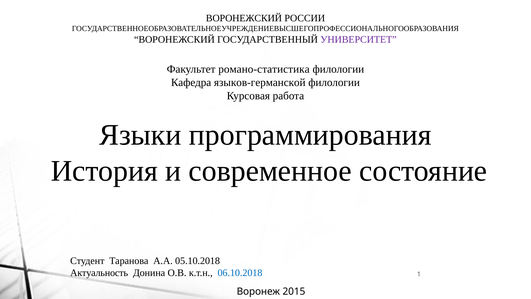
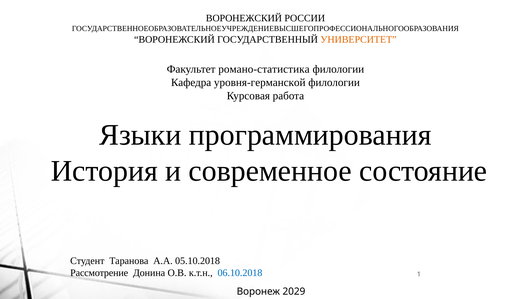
УНИВЕРСИТЕТ colour: purple -> orange (359, 39)
языков-германской: языков-германской -> уровня-германской (260, 82)
Актуальность: Актуальность -> Рассмотрение (99, 273)
2015: 2015 -> 2029 (294, 291)
